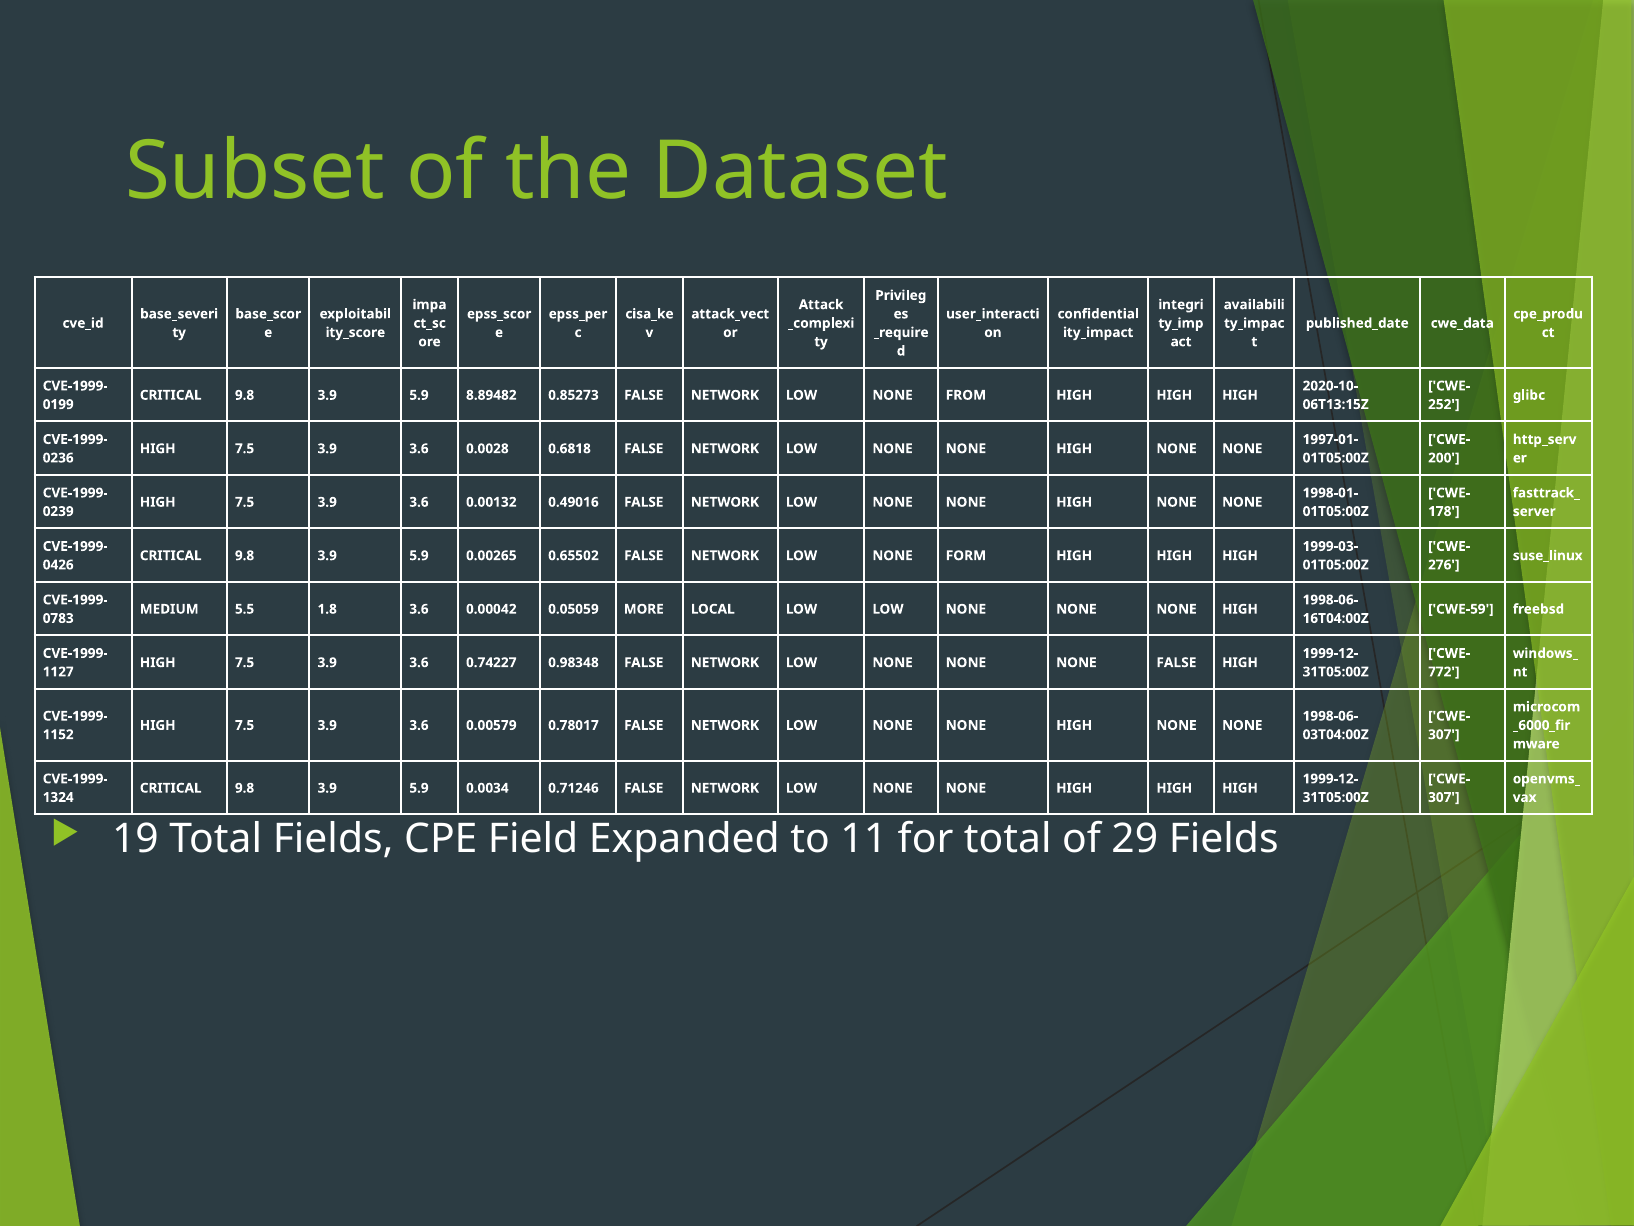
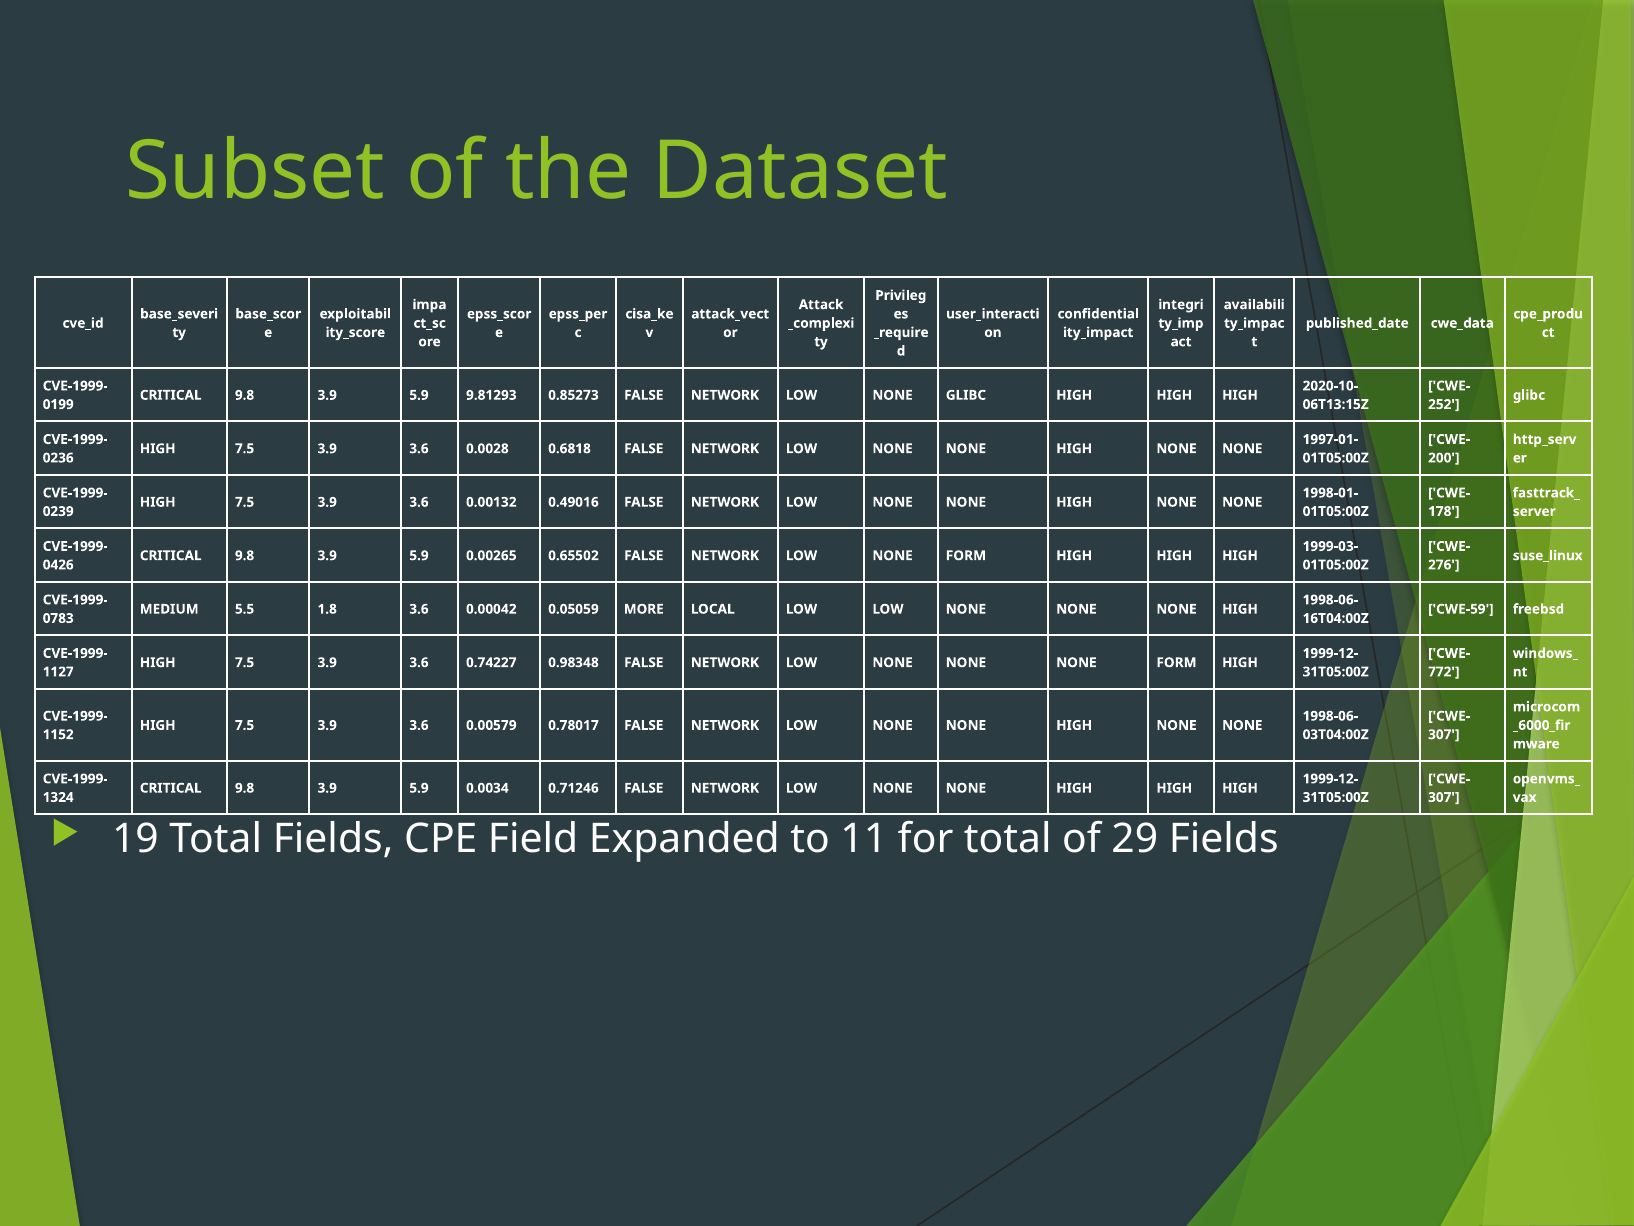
8.89482: 8.89482 -> 9.81293 (491, 395)
NONE FROM: FROM -> GLIBC (966, 395)
NONE NONE FALSE: FALSE -> FORM (1176, 662)
